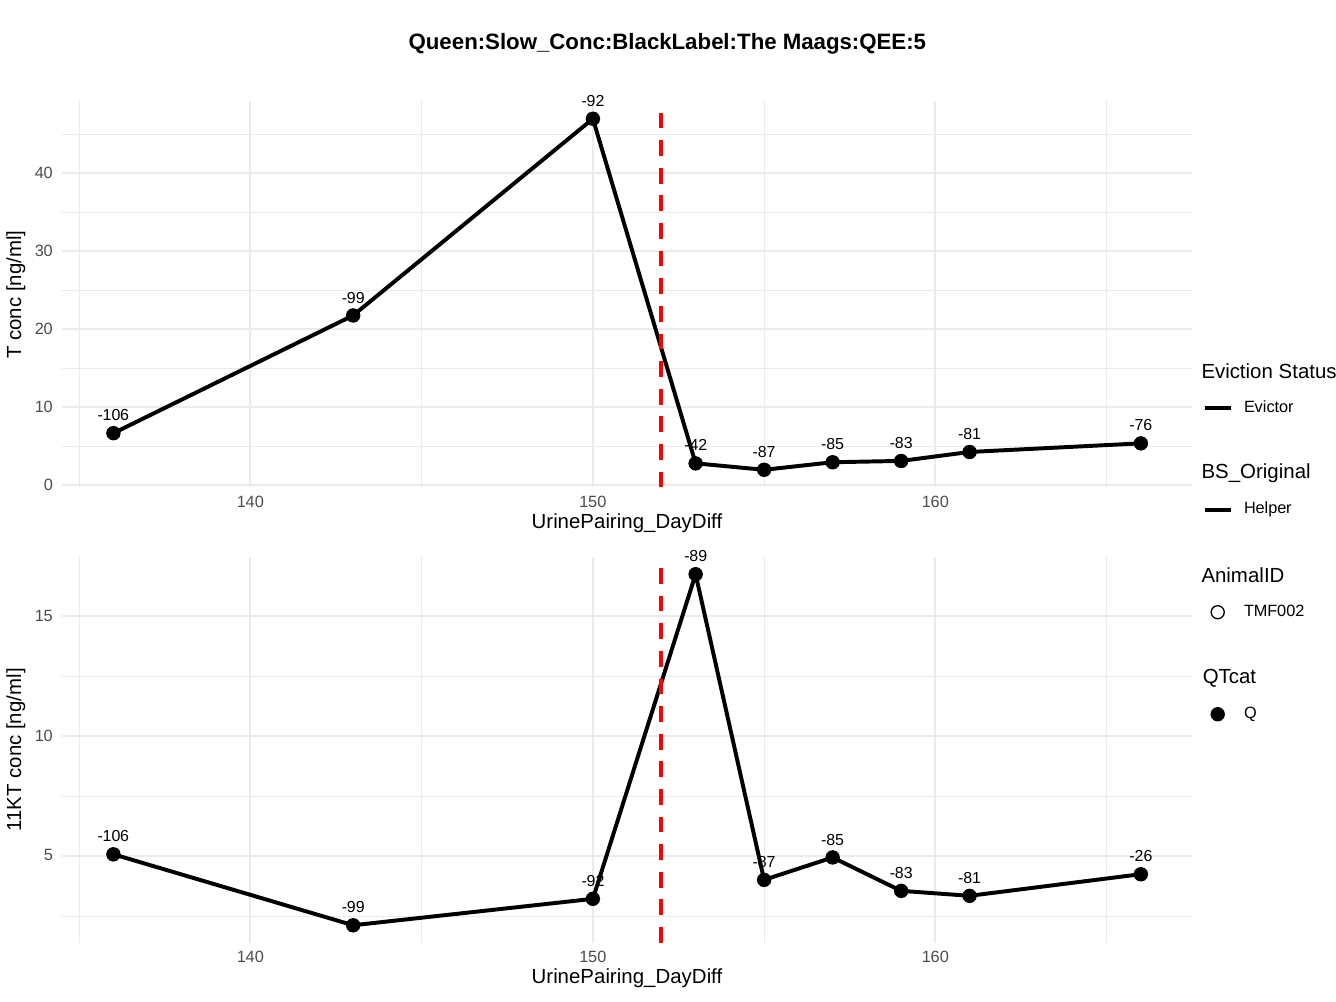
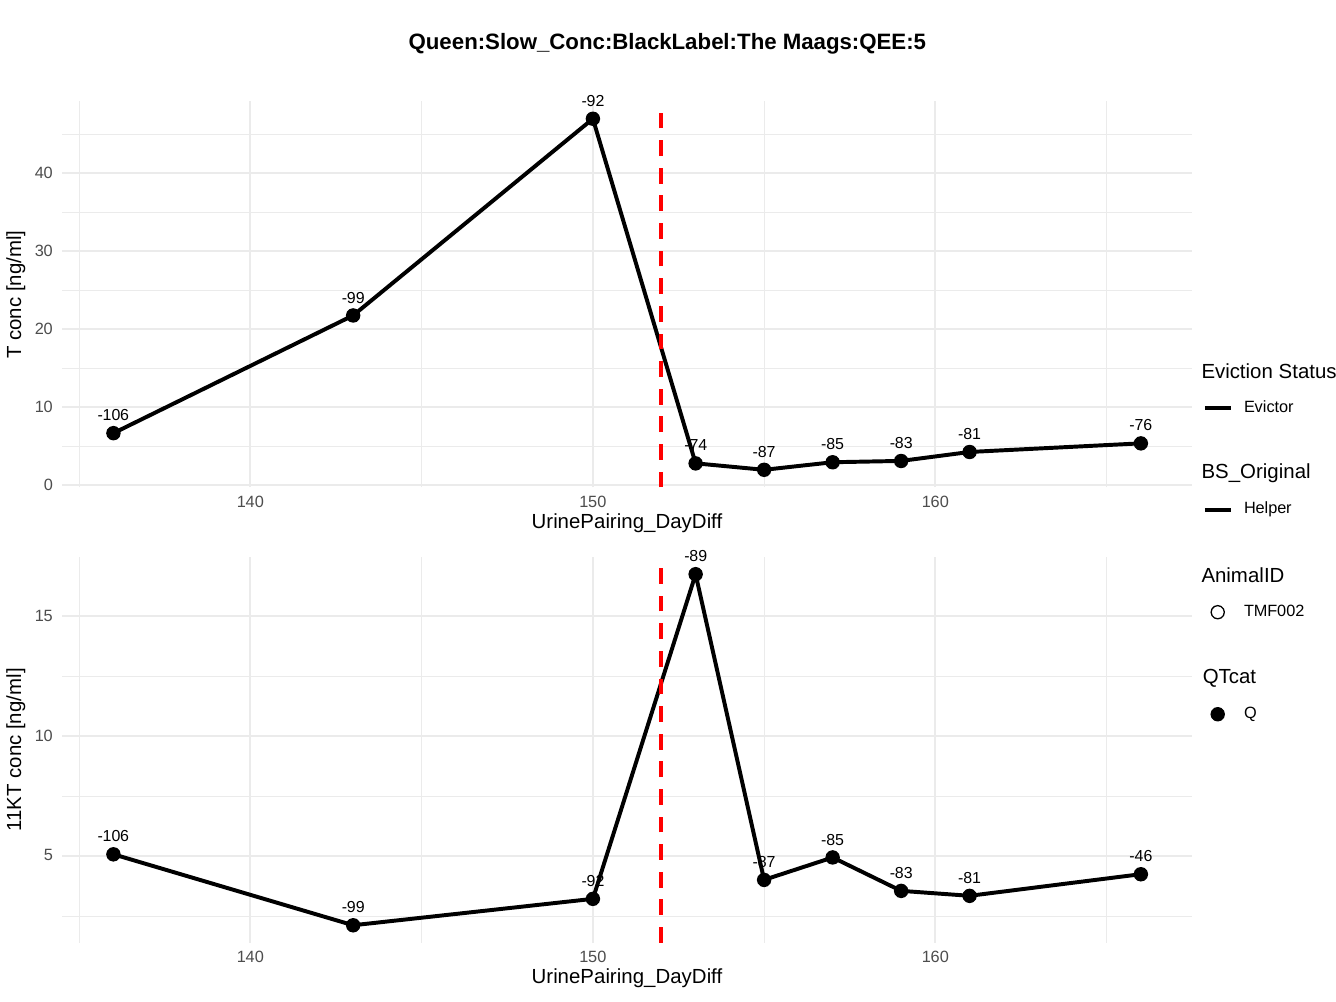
-42: -42 -> -74 (696, 446)
-26: -26 -> -46 (1141, 857)
